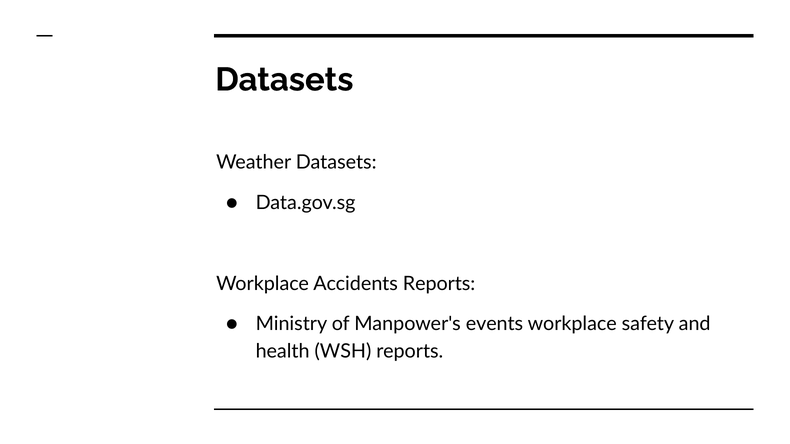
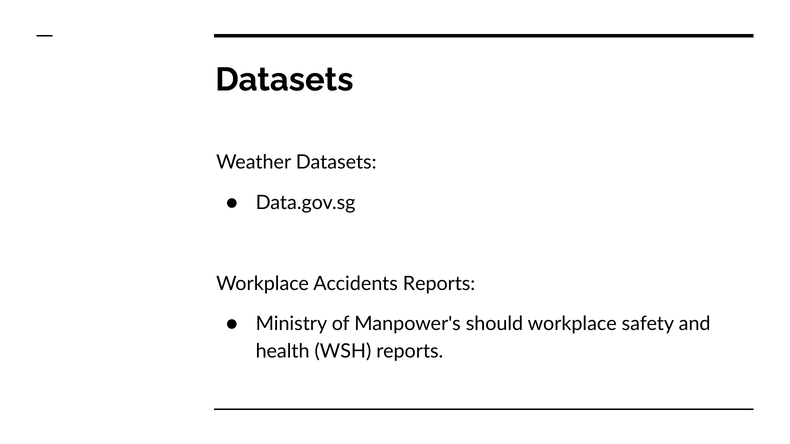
events: events -> should (494, 324)
